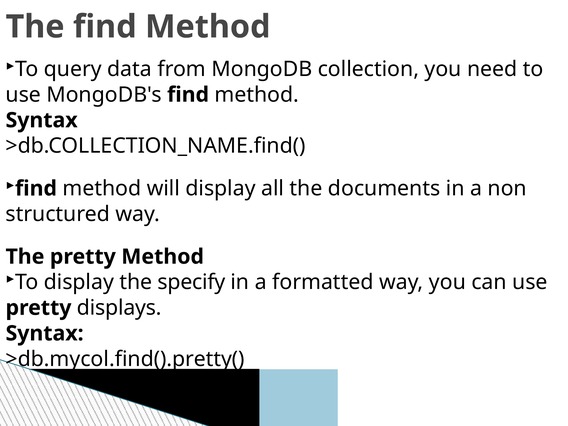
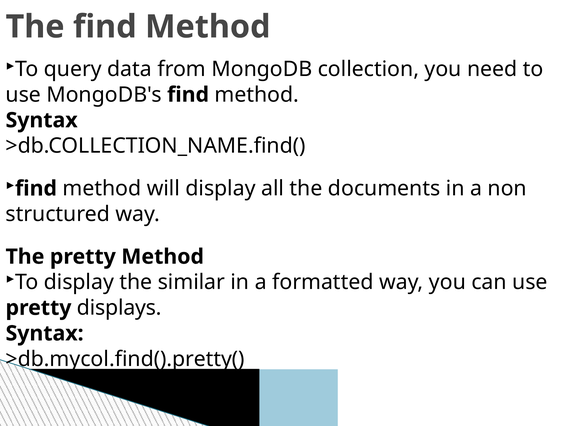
specify: specify -> similar (191, 282)
